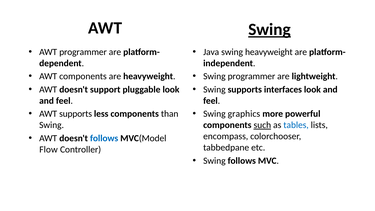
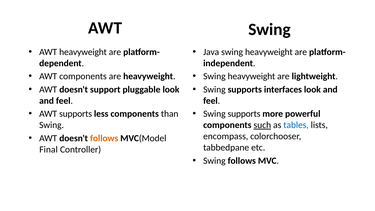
Swing underline: present -> none (270, 29)
AWT programmer: programmer -> heavyweight (83, 52)
programmer: programmer -> heavyweight (251, 76)
graphics: graphics -> supports (244, 114)
follows colour: blue -> orange (104, 138)
Flow: Flow -> Final (49, 149)
